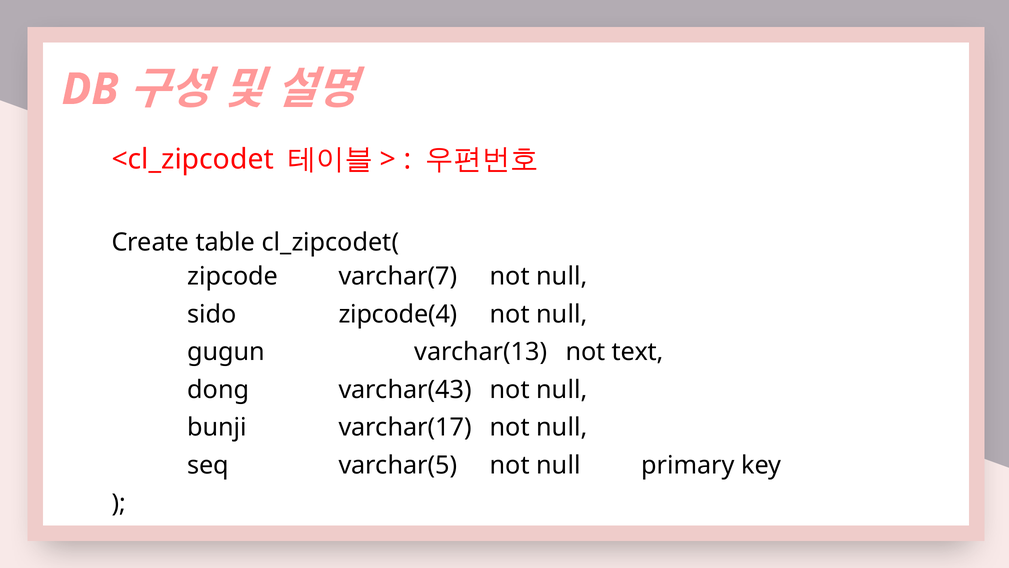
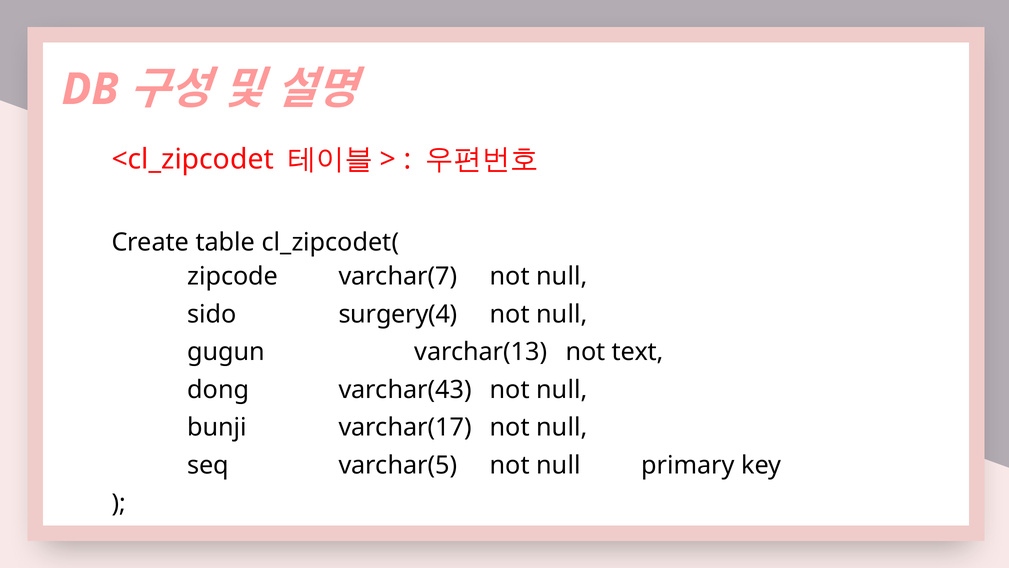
zipcode(4: zipcode(4 -> surgery(4 (398, 314)
